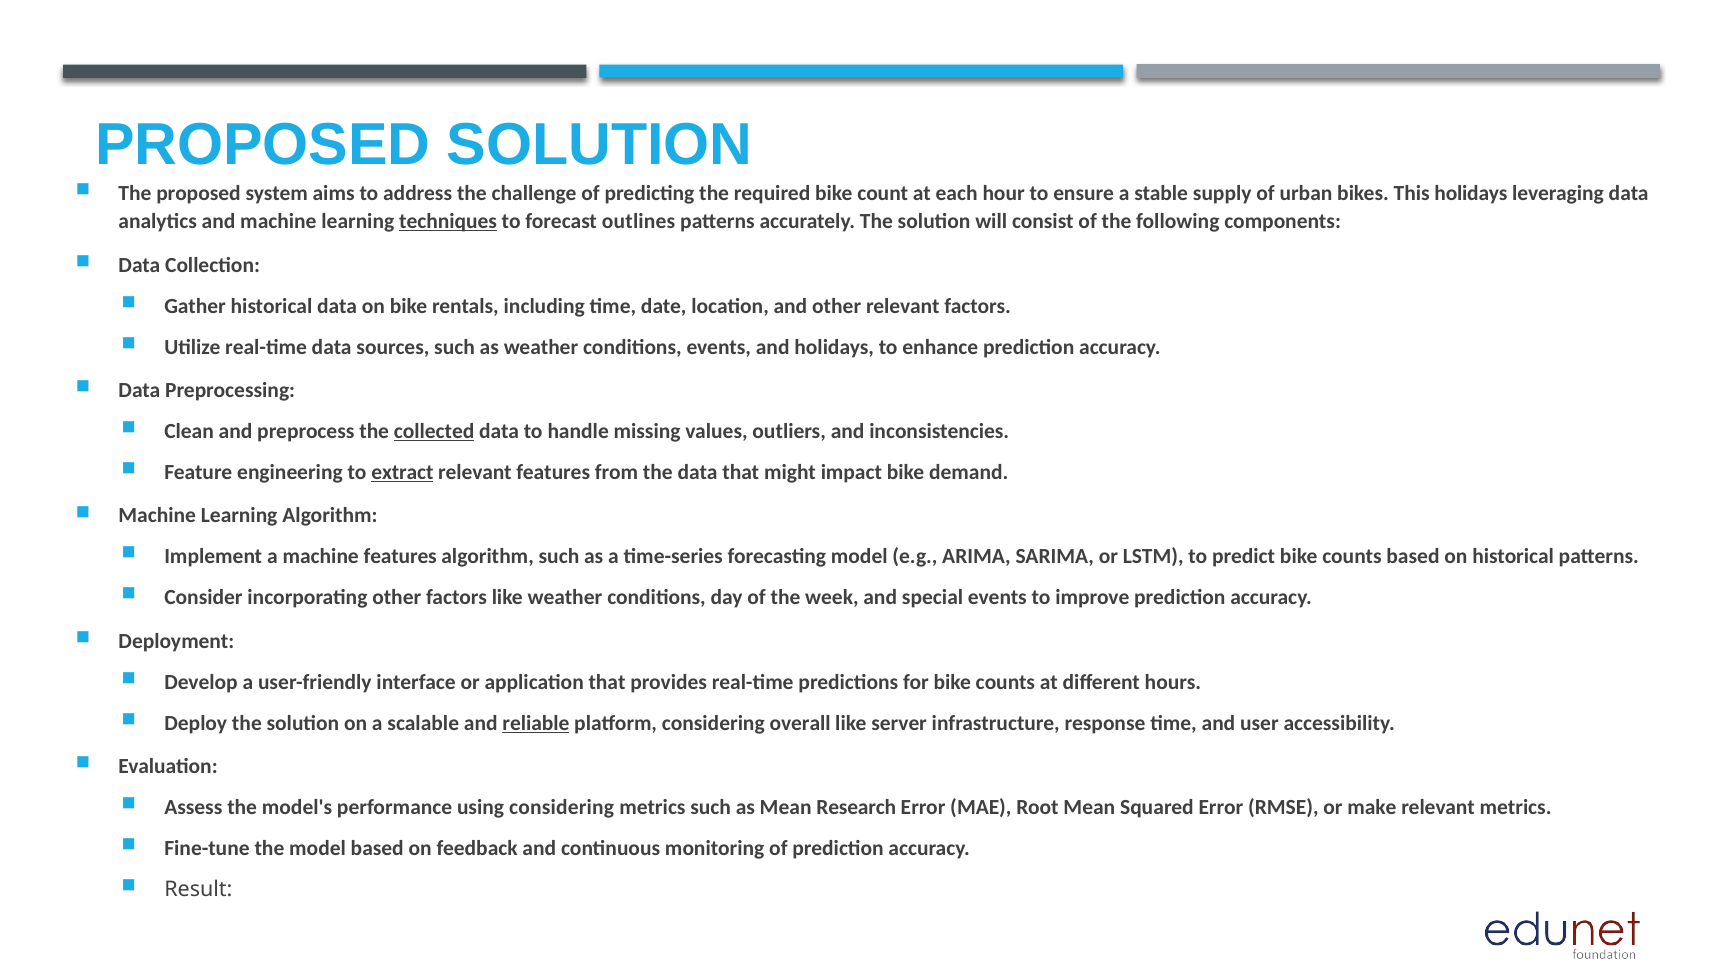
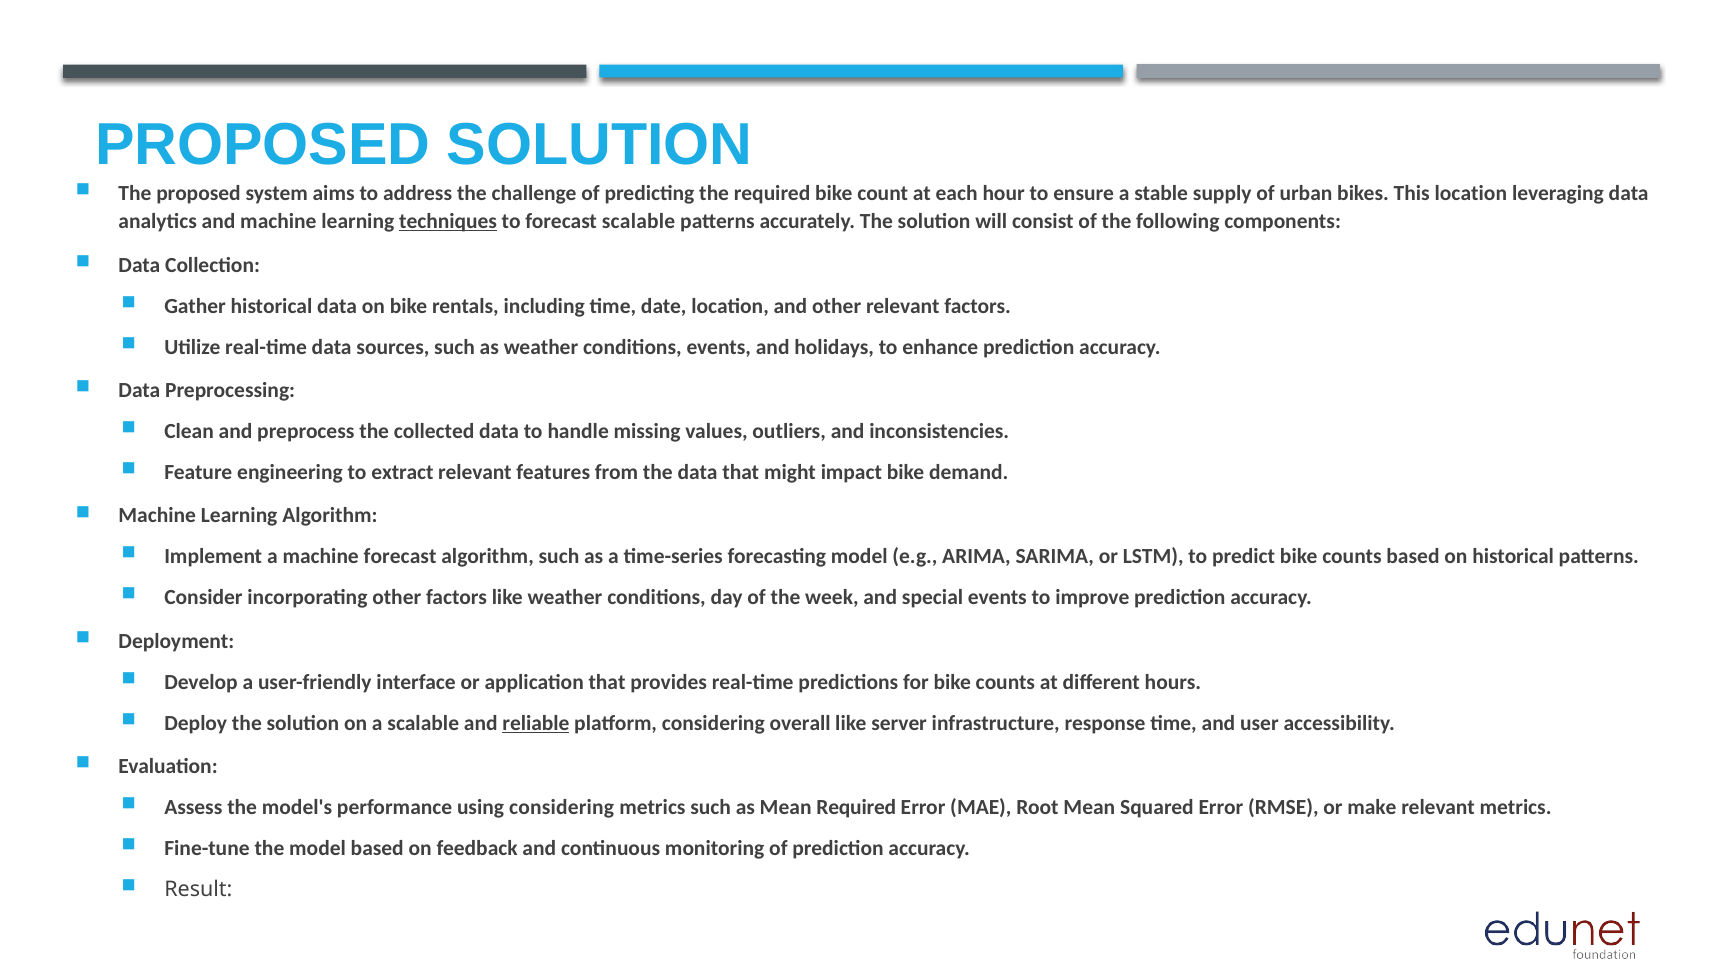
This holidays: holidays -> location (1471, 193)
forecast outlines: outlines -> scalable (639, 222)
collected underline: present -> none (434, 431)
extract underline: present -> none (402, 472)
machine features: features -> forecast (400, 557)
Mean Research: Research -> Required (856, 808)
